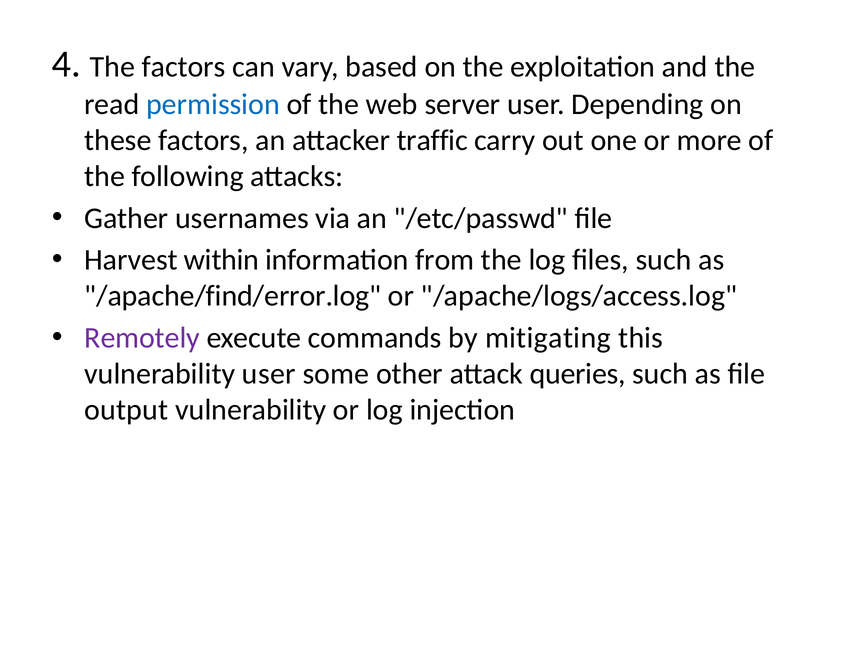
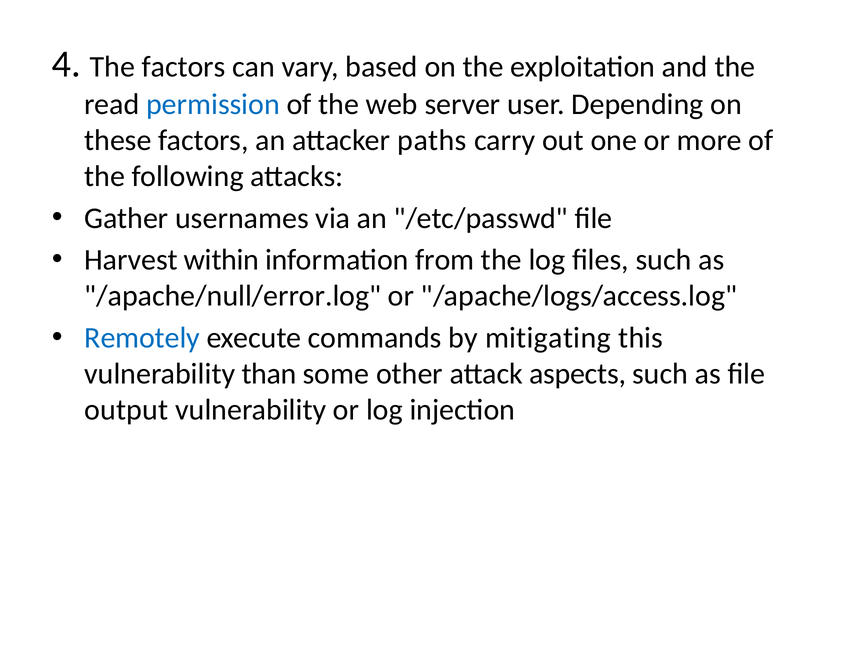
traffic: traffic -> paths (432, 140)
/apache/find/error.log: /apache/find/error.log -> /apache/null/error.log (233, 296)
Remotely colour: purple -> blue (142, 338)
vulnerability user: user -> than (269, 374)
queries: queries -> aspects (578, 374)
